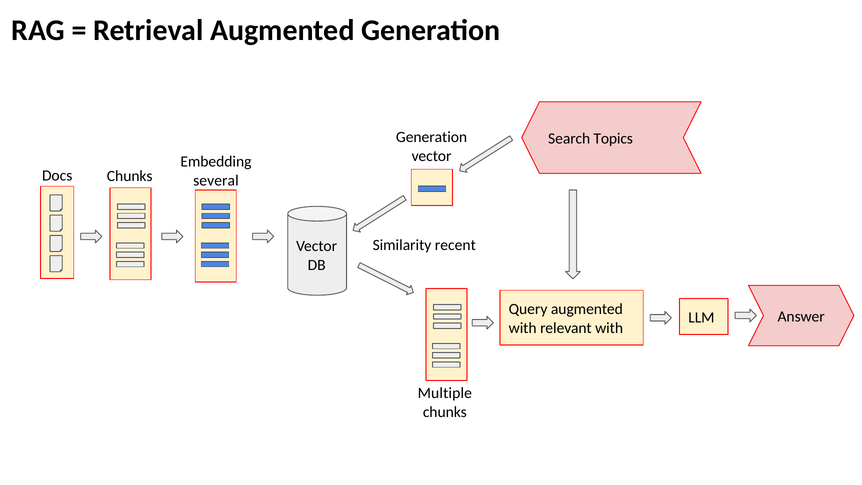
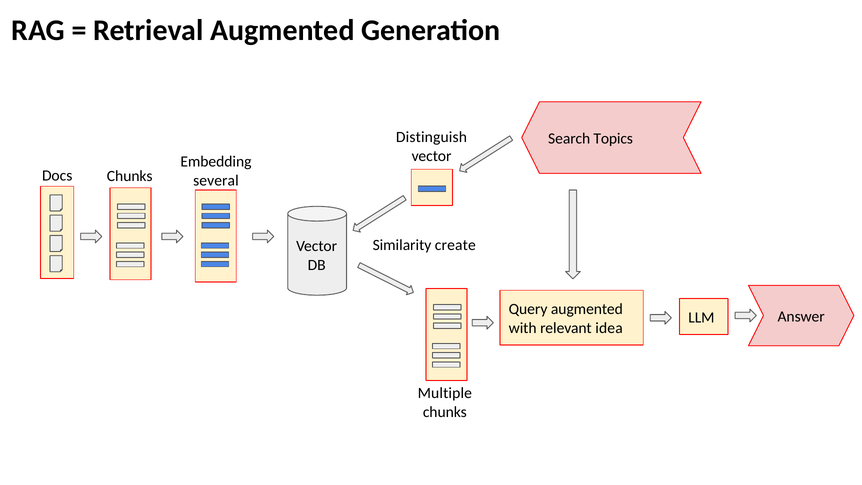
Generation: Generation -> Distinguish (431, 137)
recent: recent -> create (455, 245)
relevant with: with -> idea (609, 328)
